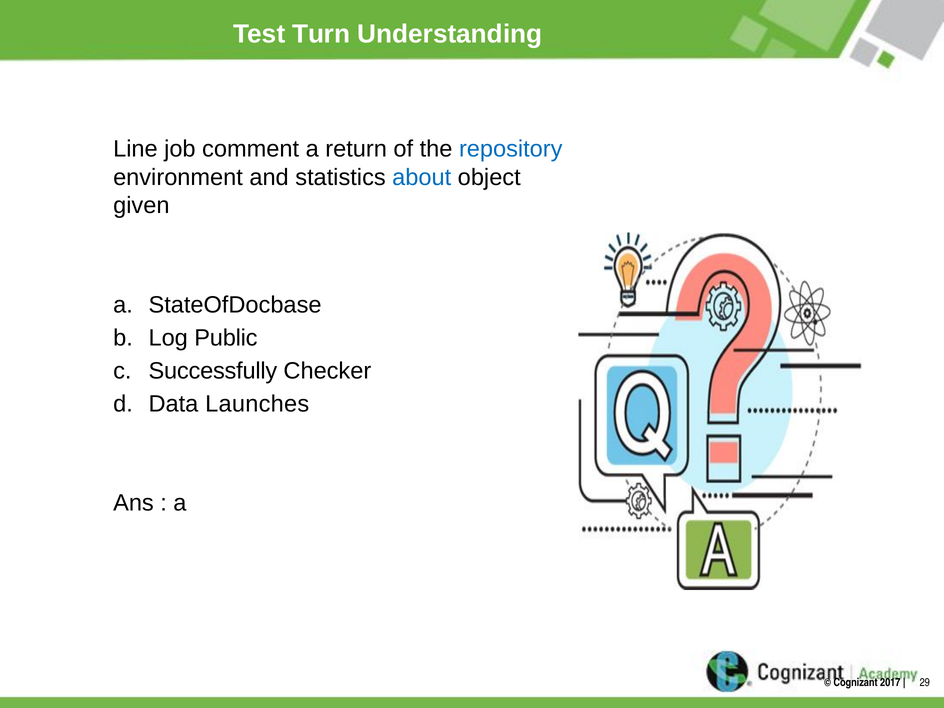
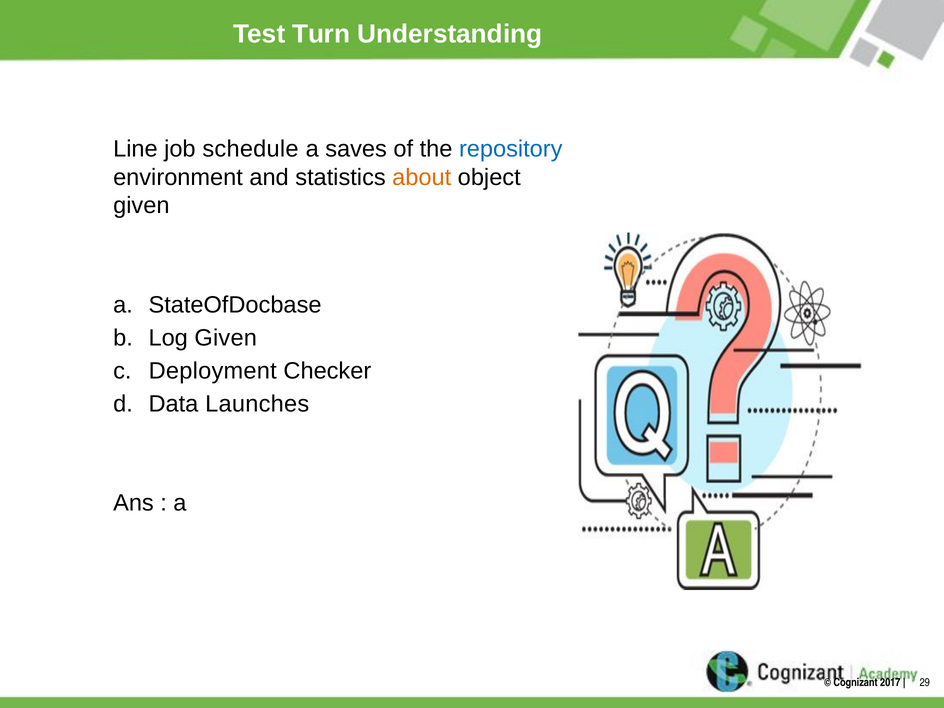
comment: comment -> schedule (251, 149)
return: return -> saves (356, 149)
about colour: blue -> orange (422, 177)
Log Public: Public -> Given (226, 338)
Successfully: Successfully -> Deployment (213, 371)
